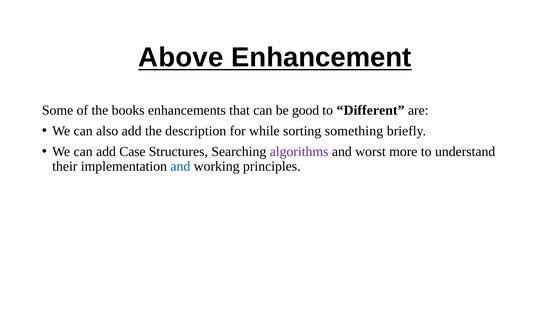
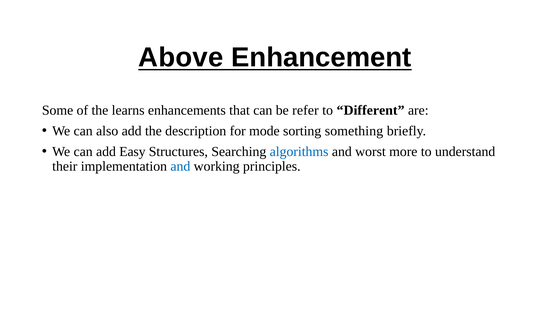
books: books -> learns (128, 111)
good: good -> refer (305, 111)
while: while -> mode (264, 131)
Case: Case -> Easy (132, 152)
algorithms colour: purple -> blue (299, 152)
